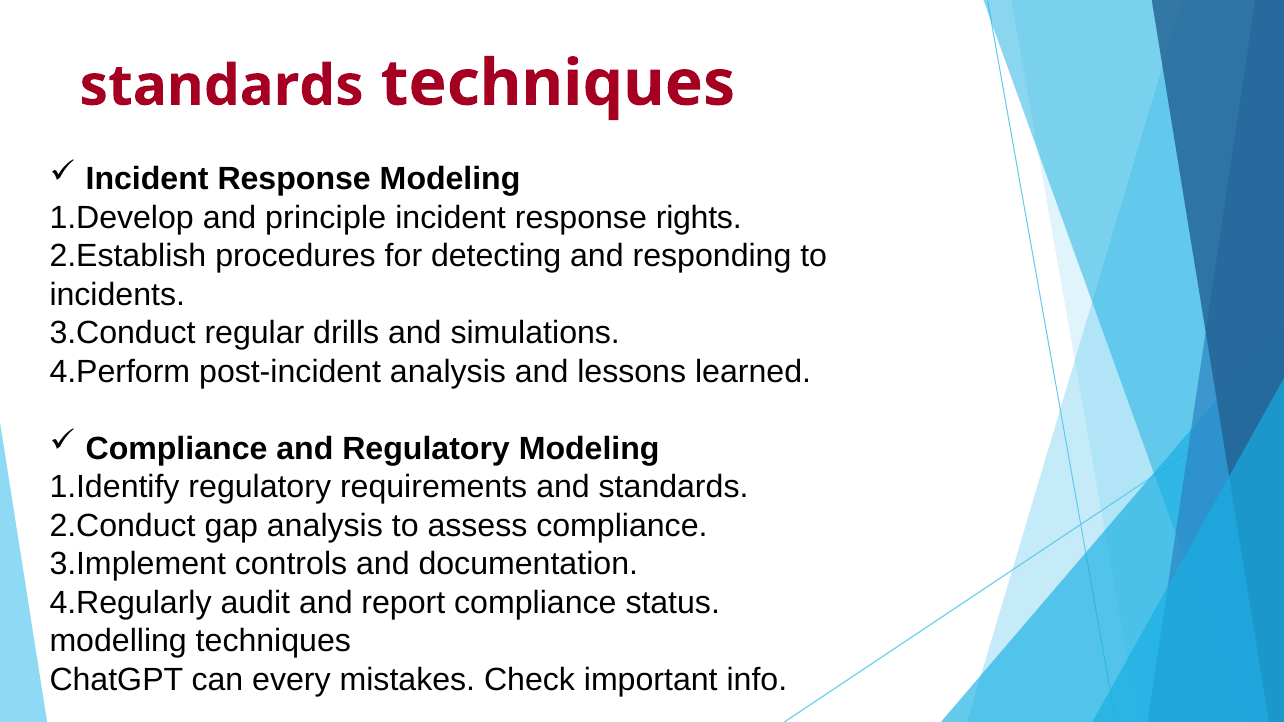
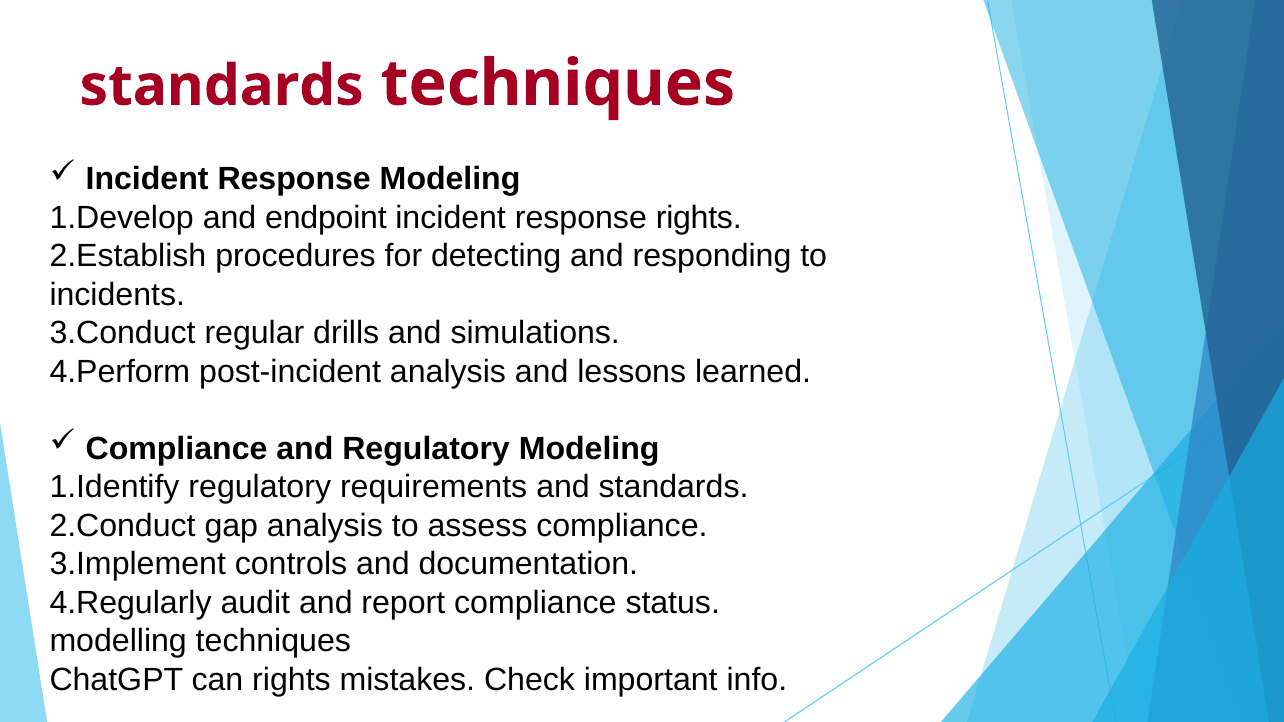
principle: principle -> endpoint (326, 218)
can every: every -> rights (291, 680)
